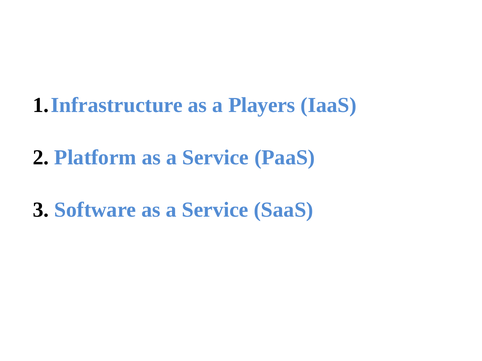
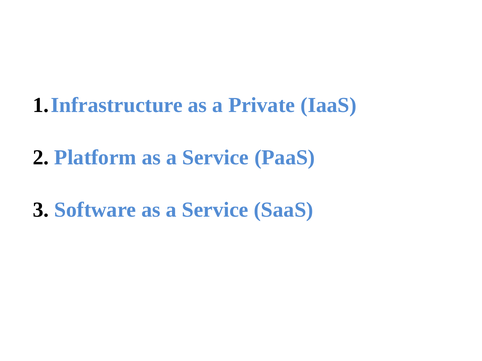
Players: Players -> Private (262, 105)
